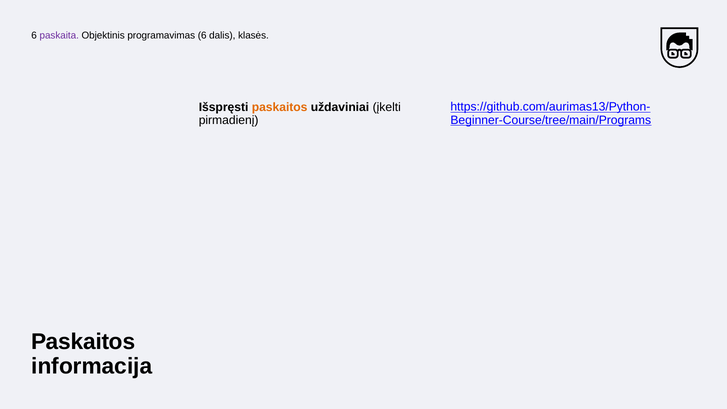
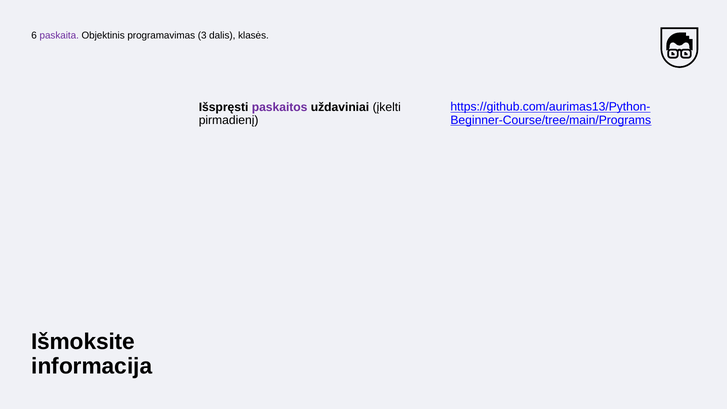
programavimas 6: 6 -> 3 (202, 35)
paskaitos colour: orange -> purple (280, 107)
Paskaitos: Paskaitos -> Išmoksite (83, 342)
